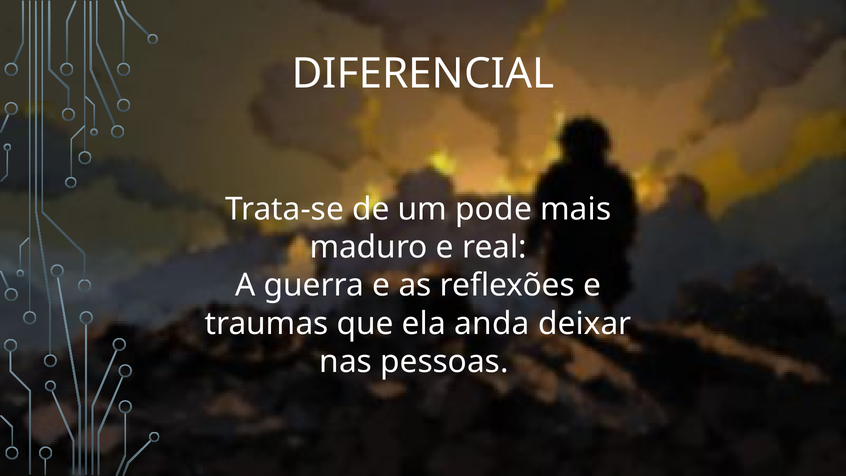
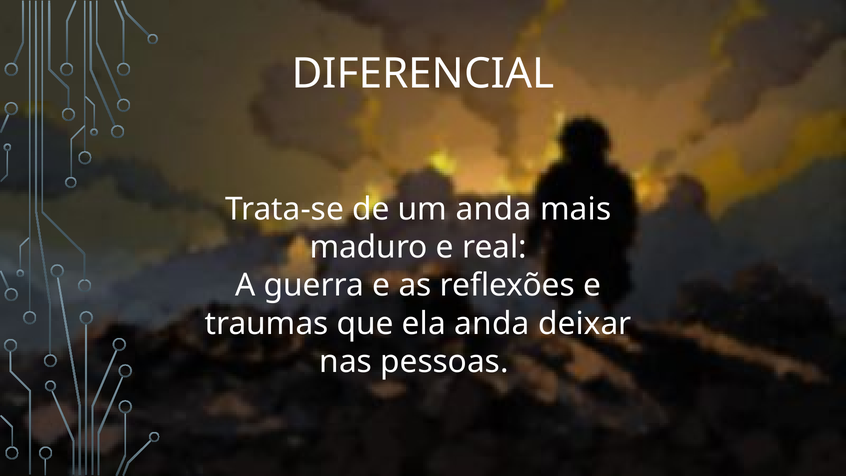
um pode: pode -> anda (494, 209)
